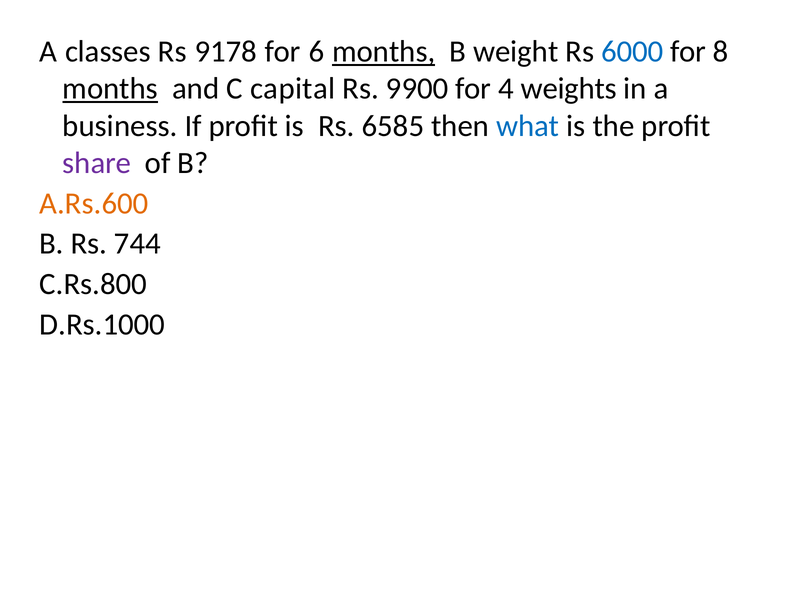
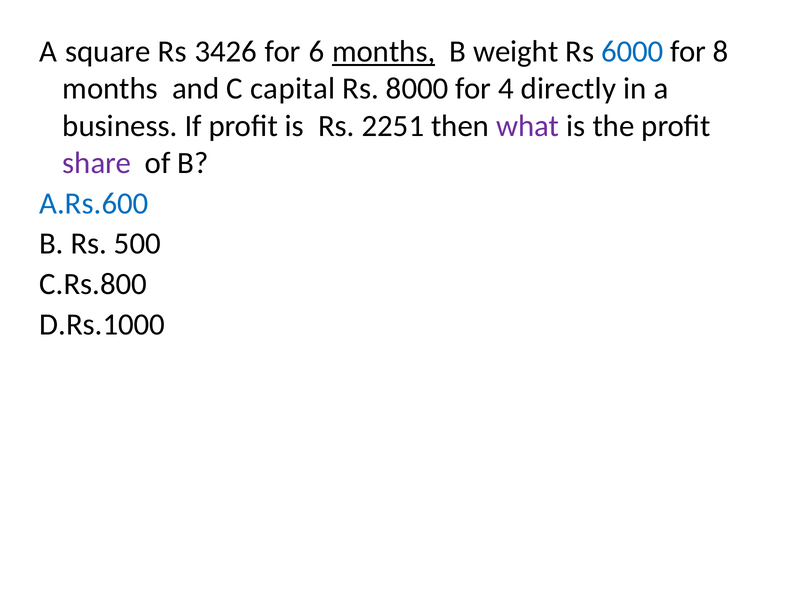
classes: classes -> square (108, 52)
9178: 9178 -> 3426 (226, 52)
months underline: present -> none (110, 89)
9900: 9900 -> 8000 (417, 89)
weights: weights -> directly (568, 89)
6585: 6585 -> 2251 (393, 126)
what colour: blue -> purple (528, 126)
A.Rs.600 colour: orange -> blue (94, 203)
744: 744 -> 500 (137, 243)
